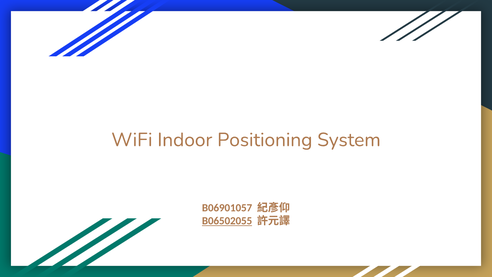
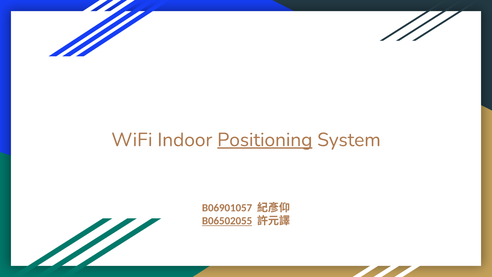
Positioning underline: none -> present (265, 140)
